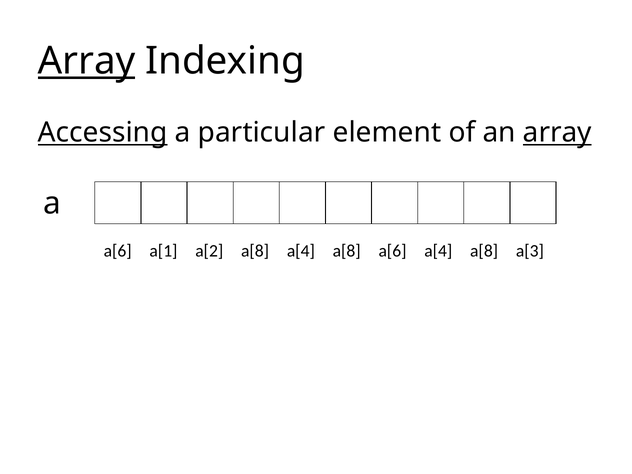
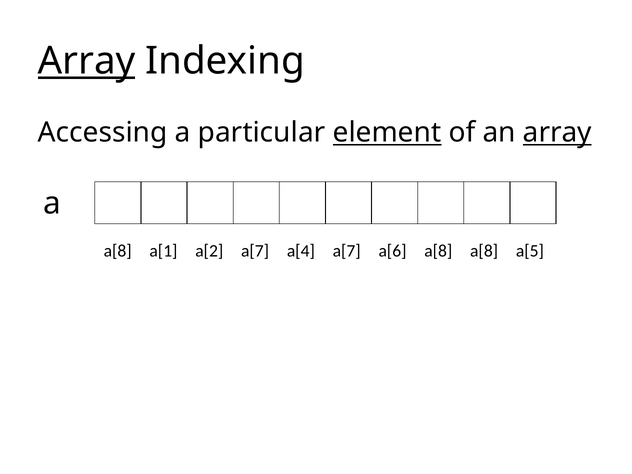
Accessing underline: present -> none (103, 133)
element underline: none -> present (387, 133)
a[6: a[6 -> a[8 (118, 251)
a[2 a[8: a[8 -> a[7 (255, 251)
a[8: a[8 -> a[7 (347, 251)
a[6 a[4: a[4 -> a[8 (438, 251)
a[3: a[3 -> a[5 (530, 251)
